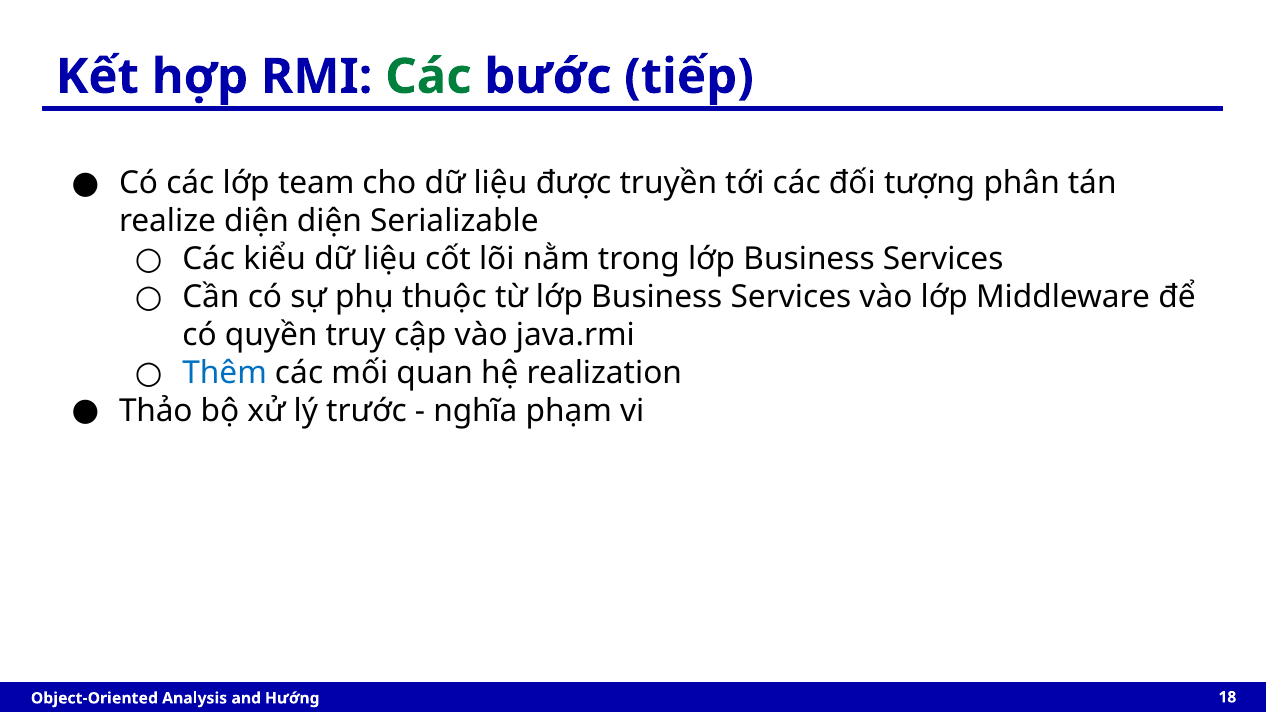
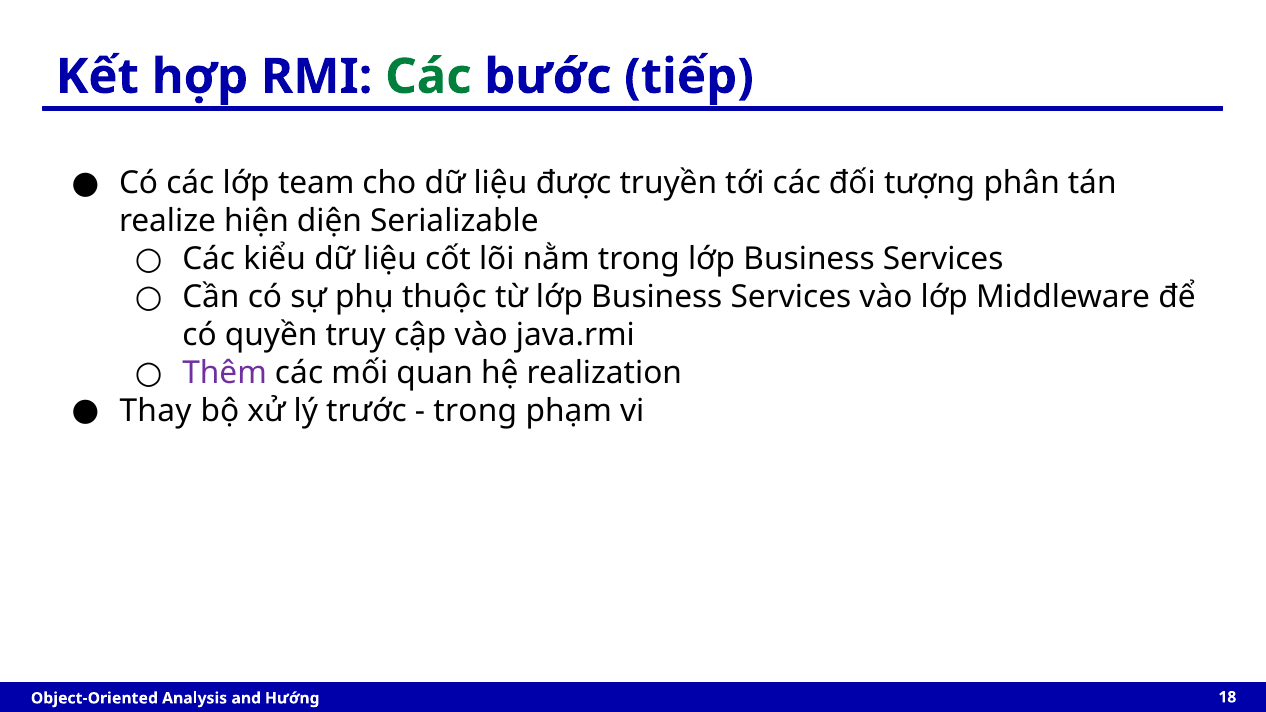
realize diện: diện -> hiện (257, 221)
Thêm colour: blue -> purple (225, 373)
Thảo: Thảo -> Thay (156, 411)
nghĩa: nghĩa -> trong (475, 411)
